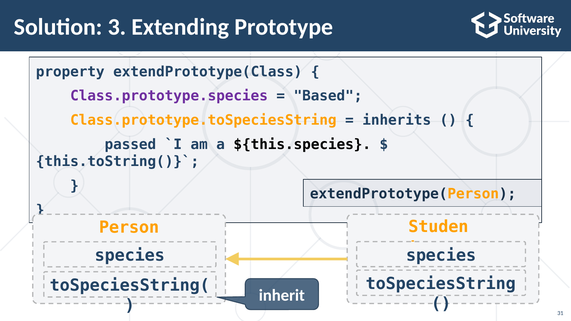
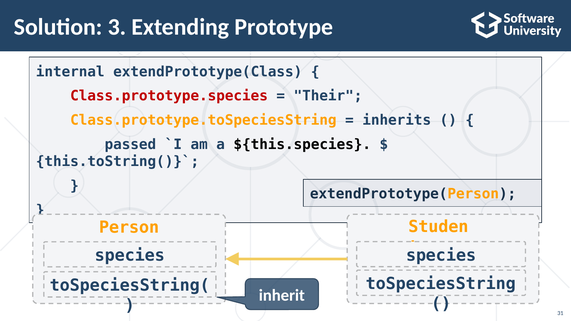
property: property -> internal (70, 72)
Class.prototype.species colour: purple -> red (169, 96)
Based: Based -> Their (328, 96)
